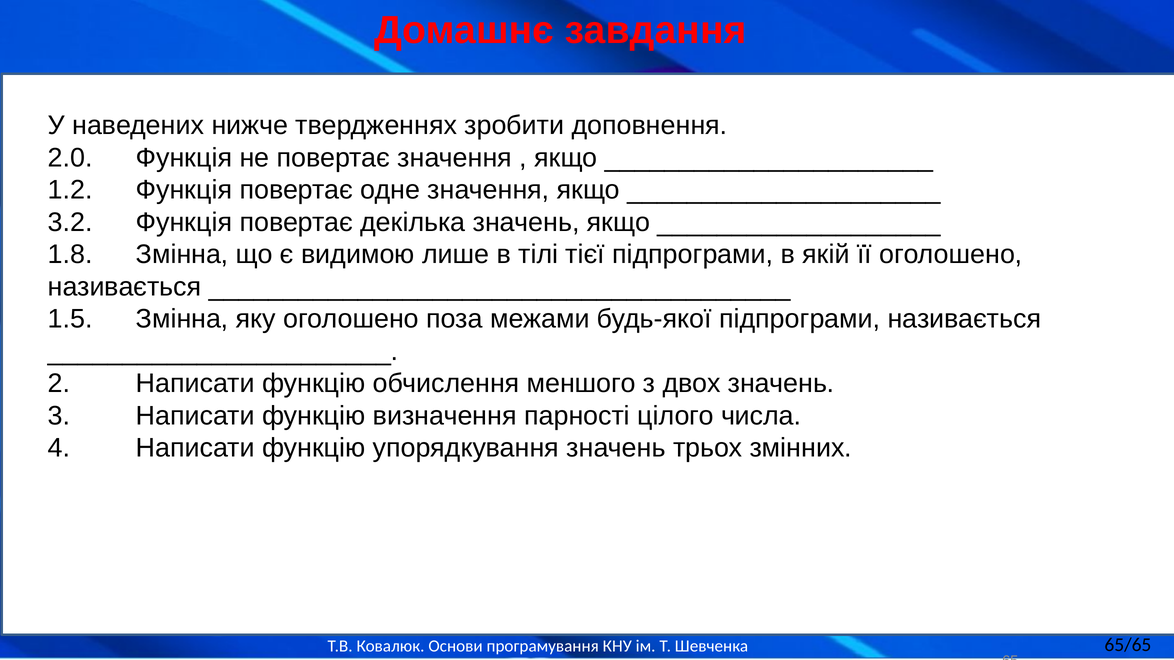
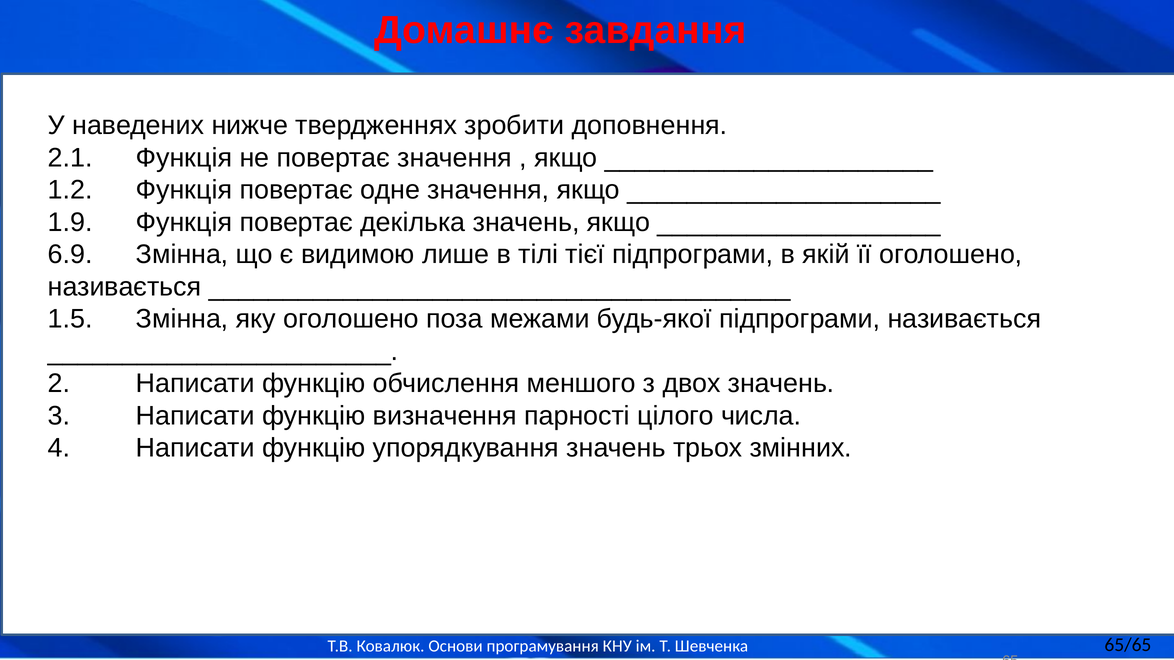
2.0: 2.0 -> 2.1 (70, 158)
3.2: 3.2 -> 1.9 (70, 222)
1.8: 1.8 -> 6.9 (70, 255)
